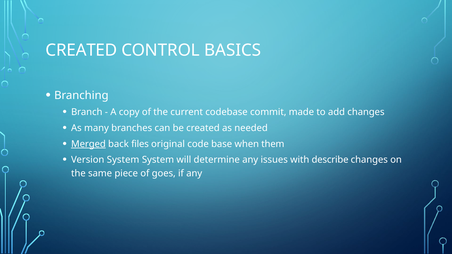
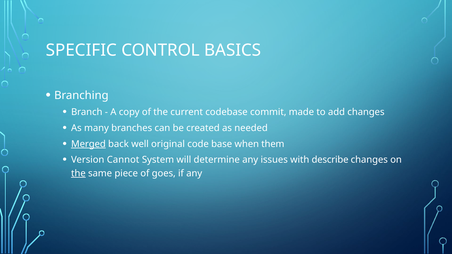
CREATED: CREATED -> SPECIFIC (81, 50)
files: files -> well (140, 144)
Version System: System -> Cannot (123, 160)
the underline: none -> present (78, 174)
